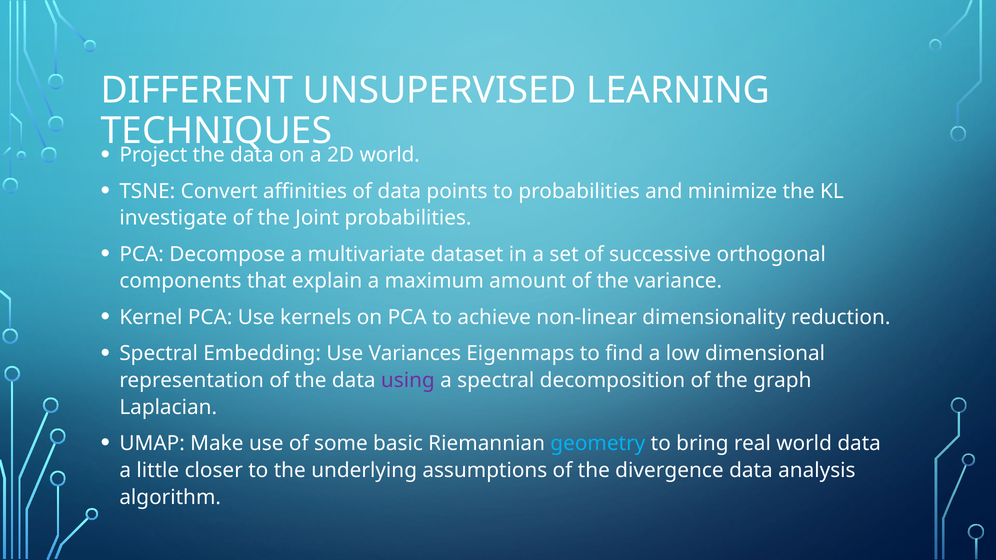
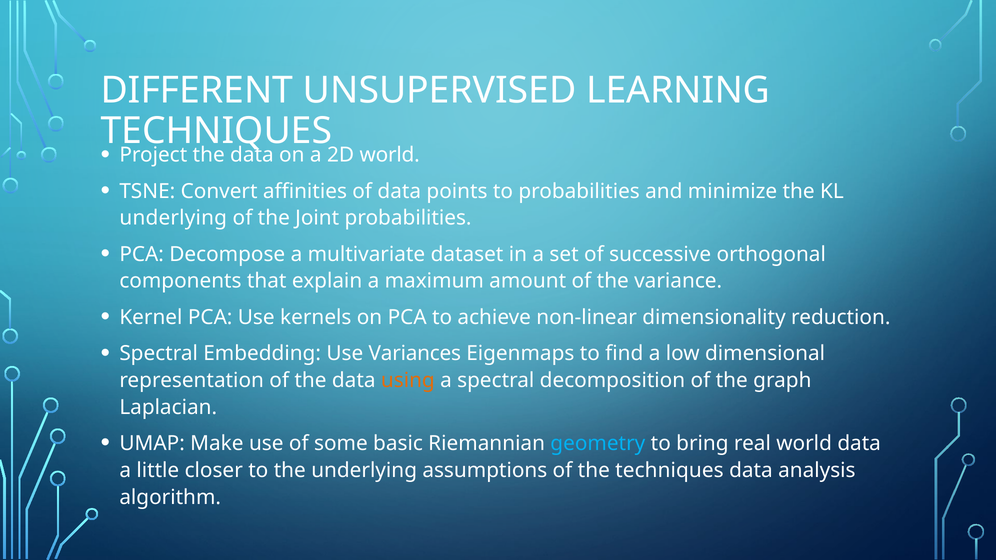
investigate: investigate -> underlying (173, 218)
using colour: purple -> orange (408, 381)
the divergence: divergence -> techniques (669, 470)
